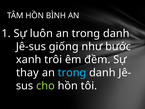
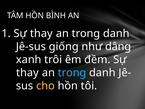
1 Sự luôn: luôn -> thay (41, 33)
bước: bước -> dâng (118, 46)
cho colour: light green -> yellow (45, 86)
